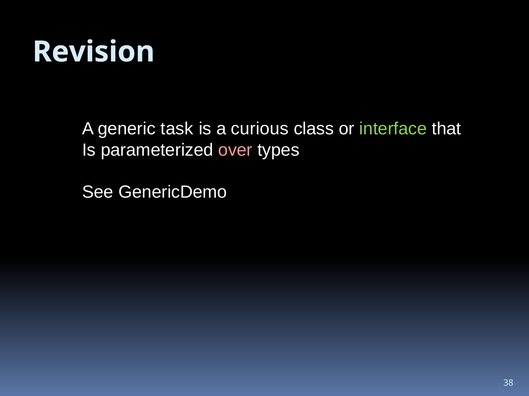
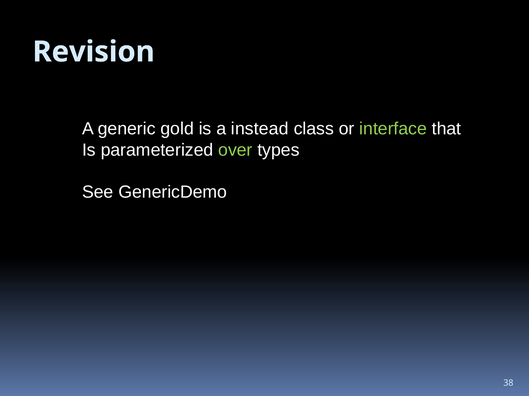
task: task -> gold (177, 129)
curious: curious -> instead (260, 129)
over colour: pink -> light green (235, 150)
